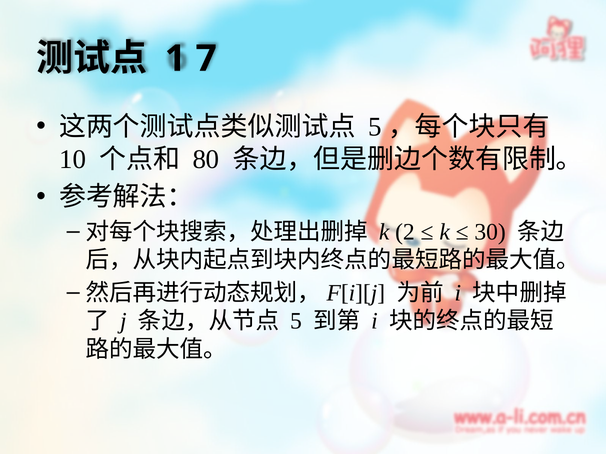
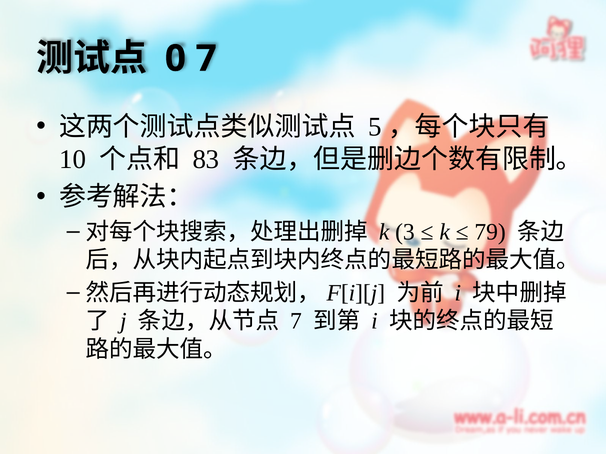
1: 1 -> 0 (175, 59)
80: 80 -> 83 (206, 160)
2: 2 -> 3 (405, 232)
30: 30 -> 79 (490, 232)
5: 5 -> 7 (296, 321)
